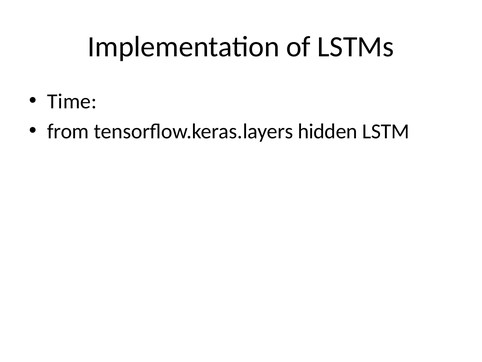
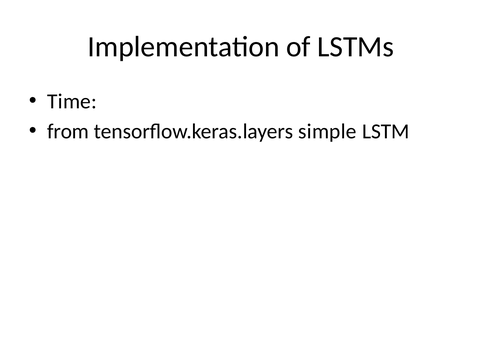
hidden: hidden -> simple (327, 131)
